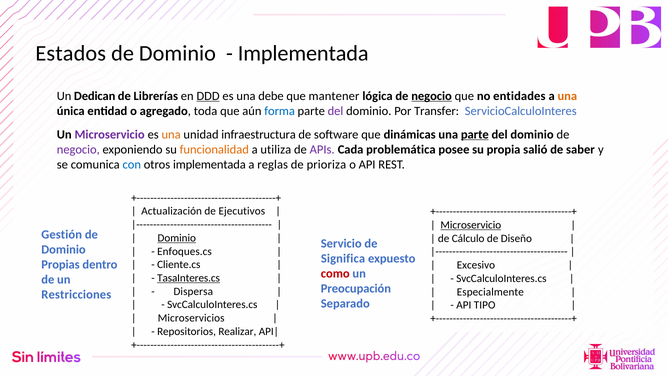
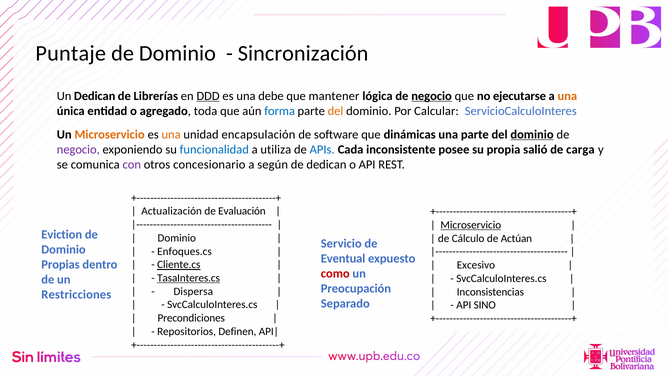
Estados: Estados -> Puntaje (71, 54)
Implementada: Implementada -> Sincronización (303, 54)
entidades: entidades -> ejecutarse (519, 96)
del colour: purple -> orange (335, 111)
Transfer: Transfer -> Calcular (437, 111)
Microservicio colour: purple -> orange (110, 134)
infraestructura: infraestructura -> encapsulación (258, 134)
parte underline: present -> none (475, 134)
dominio underline: none -> present (532, 134)
funcionalidad colour: orange -> blue (214, 149)
APIs colour: purple -> blue (322, 149)
problemática: problemática -> inconsistente (401, 149)
saber: saber -> carga (580, 149)
con colour: blue -> purple (132, 164)
otros implementada: implementada -> concesionario (209, 164)
reglas: reglas -> según (273, 164)
de prioriza: prioriza -> dedican (326, 164)
Ejecutivos: Ejecutivos -> Evaluación (242, 211)
Gestión: Gestión -> Eviction (62, 234)
Dominio underline: present -> none (177, 238)
Diseño: Diseño -> Actúan (516, 238)
Significa: Significa -> Eventual (343, 258)
Cliente.cs underline: none -> present (179, 265)
Especialmente: Especialmente -> Inconsistencias (490, 292)
TIPO: TIPO -> SINO (485, 305)
Microservicios: Microservicios -> Precondiciones (191, 318)
Realizar: Realizar -> Definen (237, 331)
